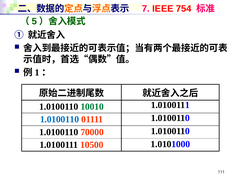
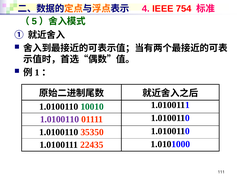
7: 7 -> 4 (146, 9)
1.0100110 colour: blue -> purple (60, 119)
70000: 70000 -> 35350 (92, 132)
10500: 10500 -> 22435 (92, 144)
